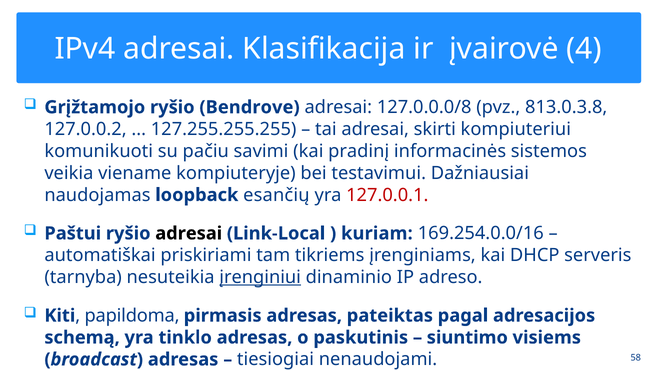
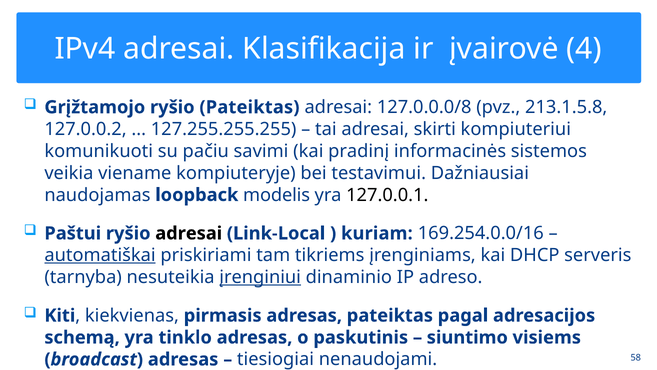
ryšio Bendrove: Bendrove -> Pateiktas (249, 107)
813.0.3.8: 813.0.3.8 -> 213.1.5.8 (566, 107)
esančių: esančių -> modelis (277, 195)
127.0.0.1 colour: red -> black (387, 195)
automatiškai underline: none -> present (100, 255)
papildoma: papildoma -> kiekvienas (132, 315)
